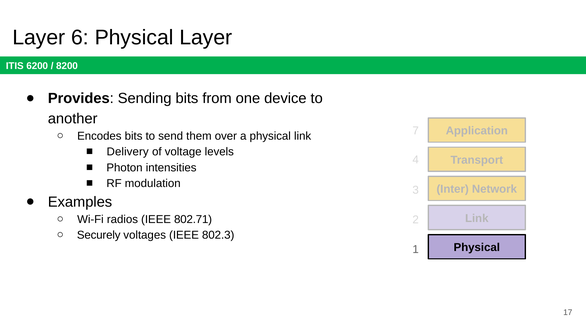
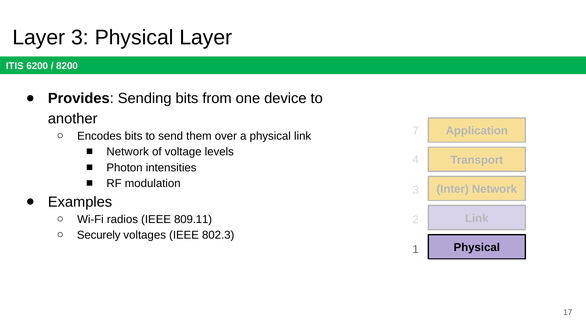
Layer 6: 6 -> 3 (80, 37)
Delivery: Delivery -> Network (128, 152)
802.71: 802.71 -> 809.11 (193, 219)
